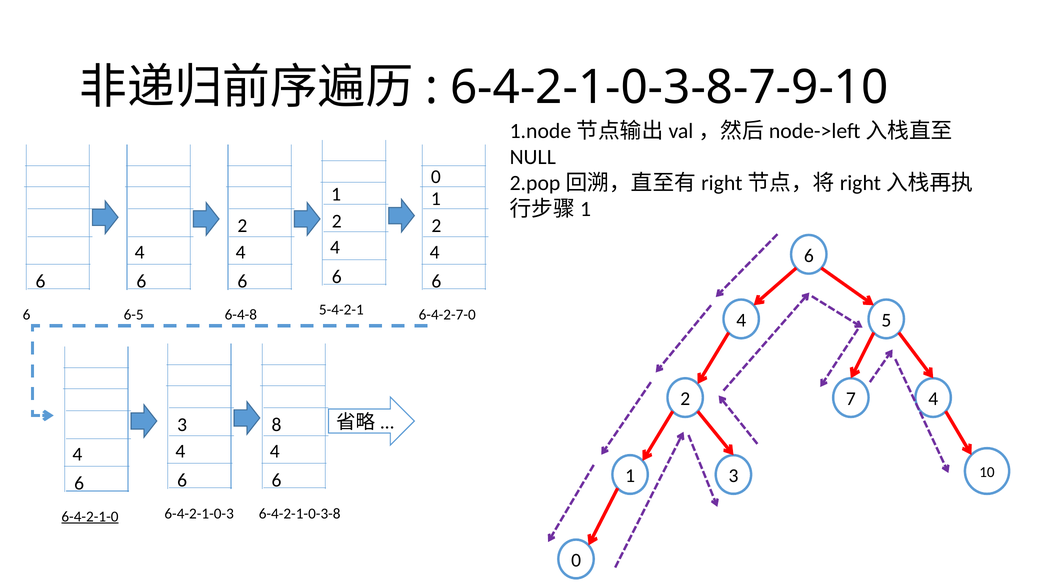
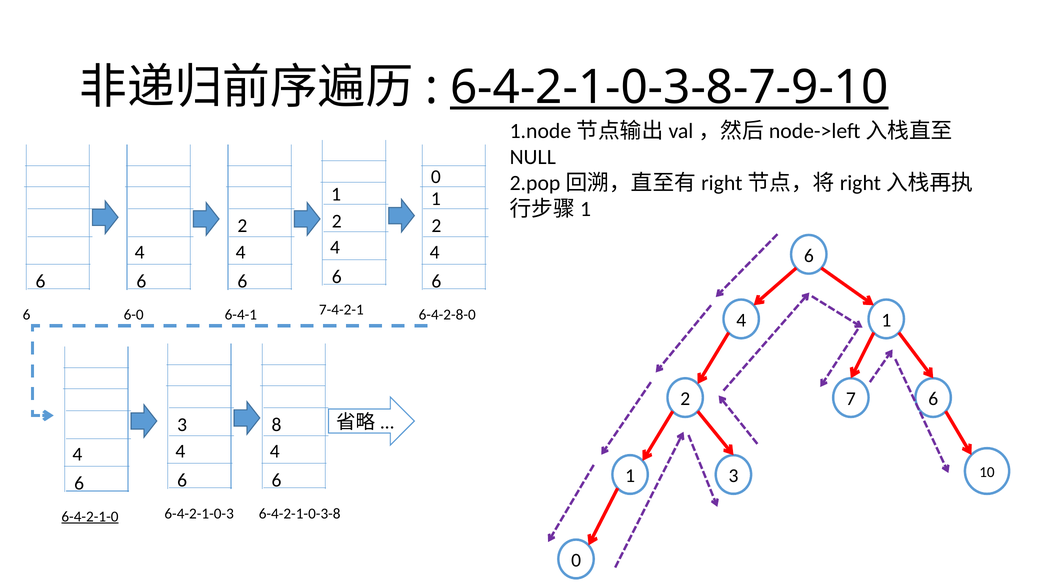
6-4-2-1-0-3-8-7-9-10 underline: none -> present (669, 87)
5-4-2-1: 5-4-2-1 -> 7-4-2-1 (341, 310)
6-5: 6-5 -> 6-0 (134, 314)
6-4-8: 6-4-8 -> 6-4-1 (241, 314)
6-4-2-7-0: 6-4-2-7-0 -> 6-4-2-8-0 (447, 314)
4 5: 5 -> 1 (886, 320)
7 4: 4 -> 6 (933, 399)
